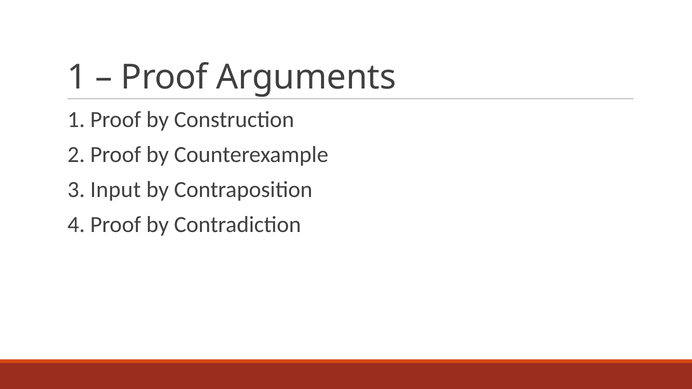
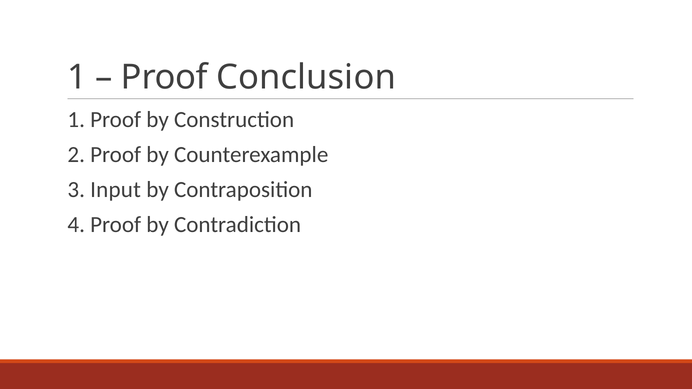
Arguments: Arguments -> Conclusion (306, 78)
